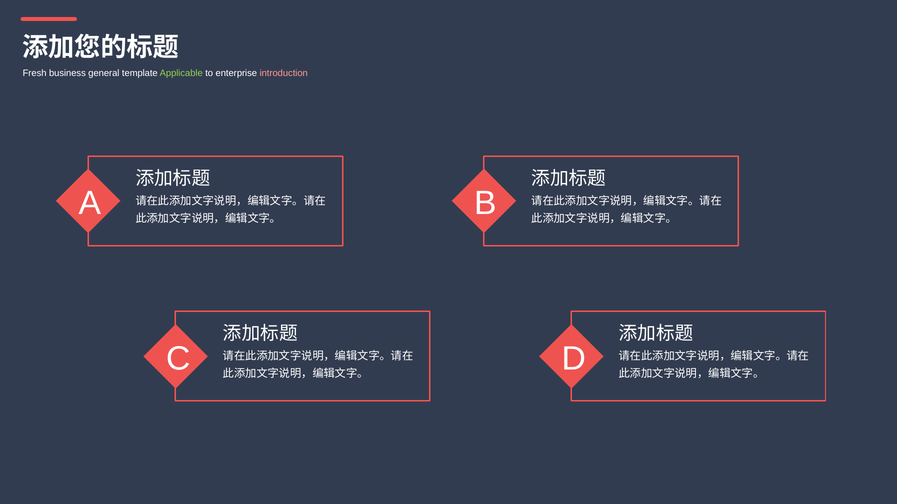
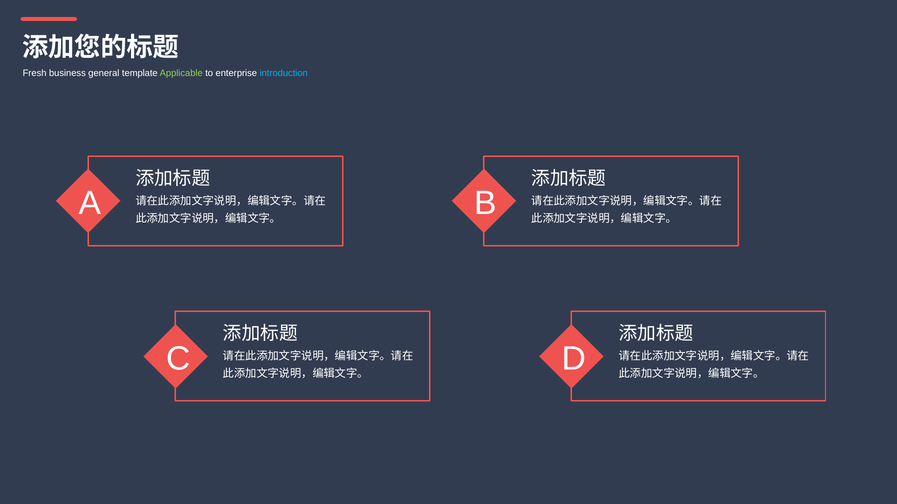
introduction colour: pink -> light blue (284, 73)
